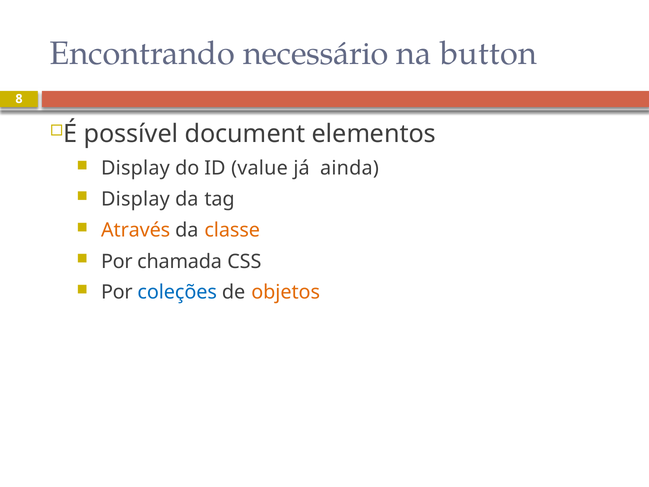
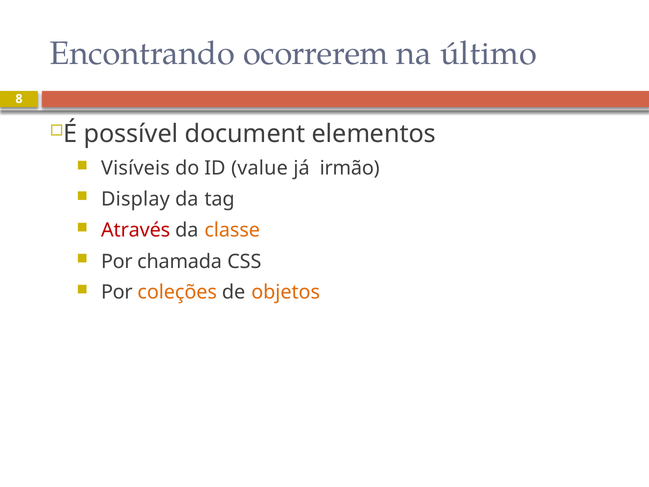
necessário: necessário -> ocorrerem (316, 54)
button: button -> último (489, 54)
Display: Display -> Visíveis (135, 168)
ainda: ainda -> irmão (350, 168)
Através colour: orange -> red (136, 230)
coleções colour: blue -> orange (177, 292)
